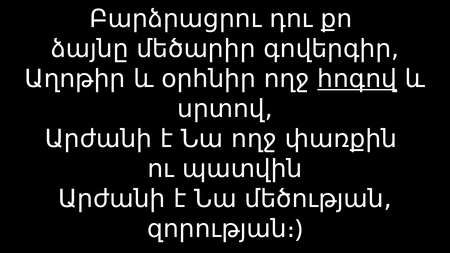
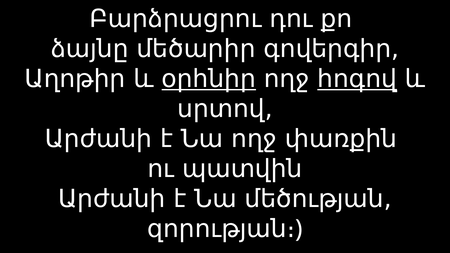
օրհնիր underline: none -> present (209, 79)
